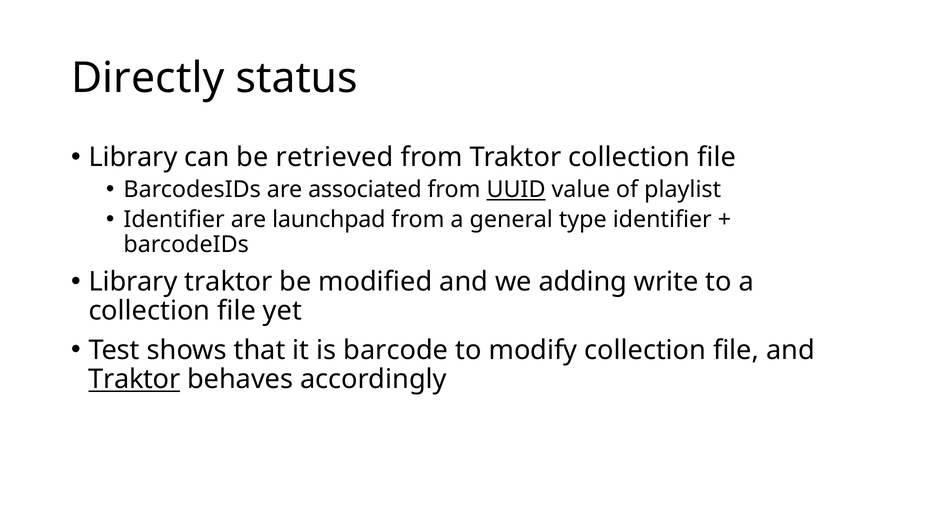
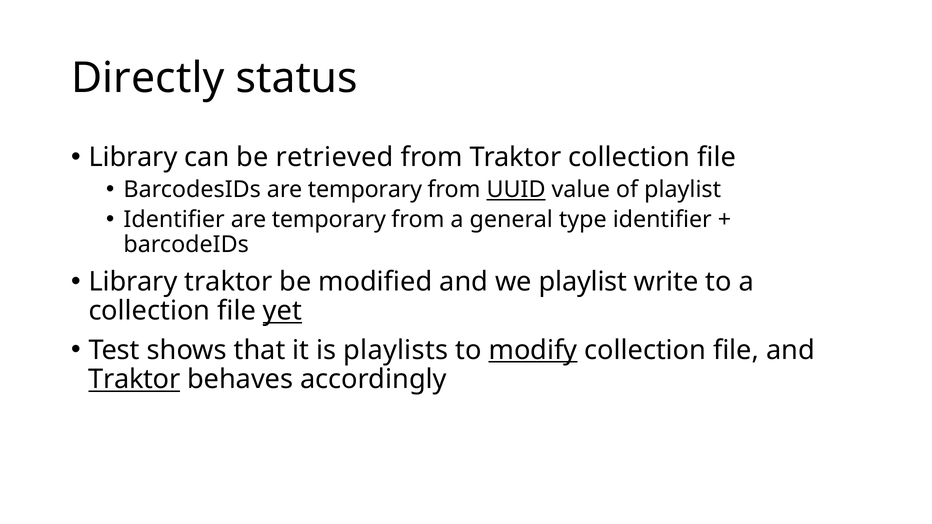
BarcodesIDs are associated: associated -> temporary (365, 190)
launchpad: launchpad -> temporary (329, 220)
we adding: adding -> playlist (583, 282)
yet underline: none -> present (282, 311)
barcode: barcode -> playlists (396, 350)
modify underline: none -> present (533, 350)
